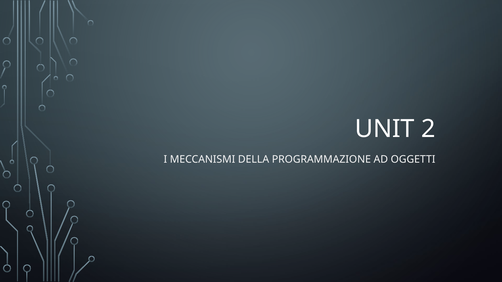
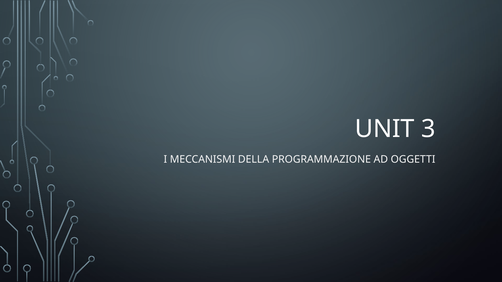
2: 2 -> 3 (428, 129)
